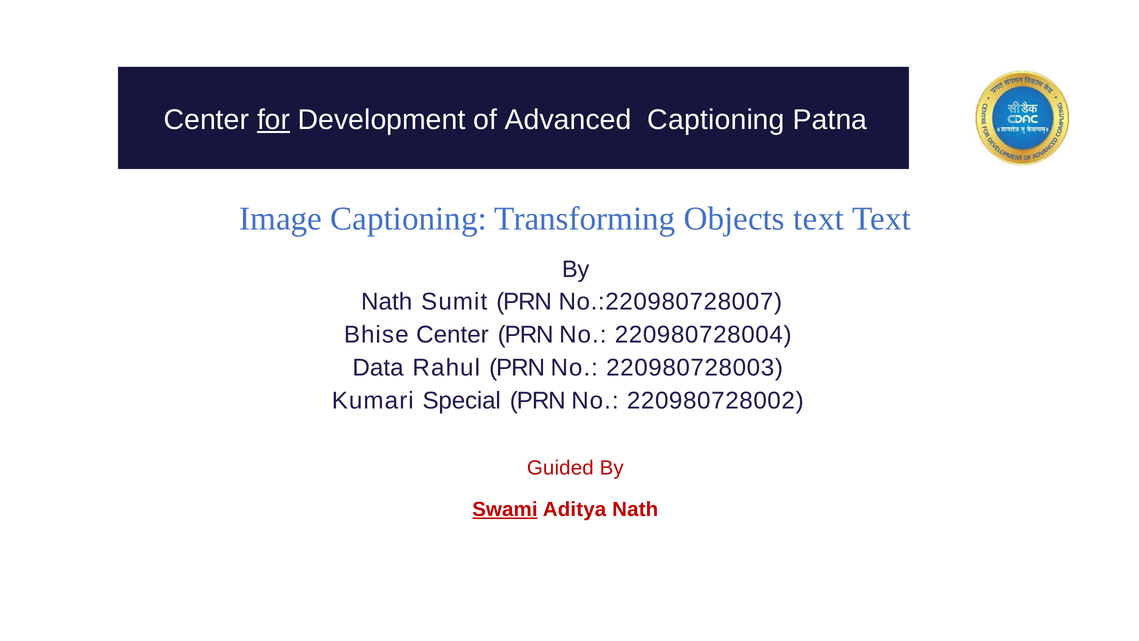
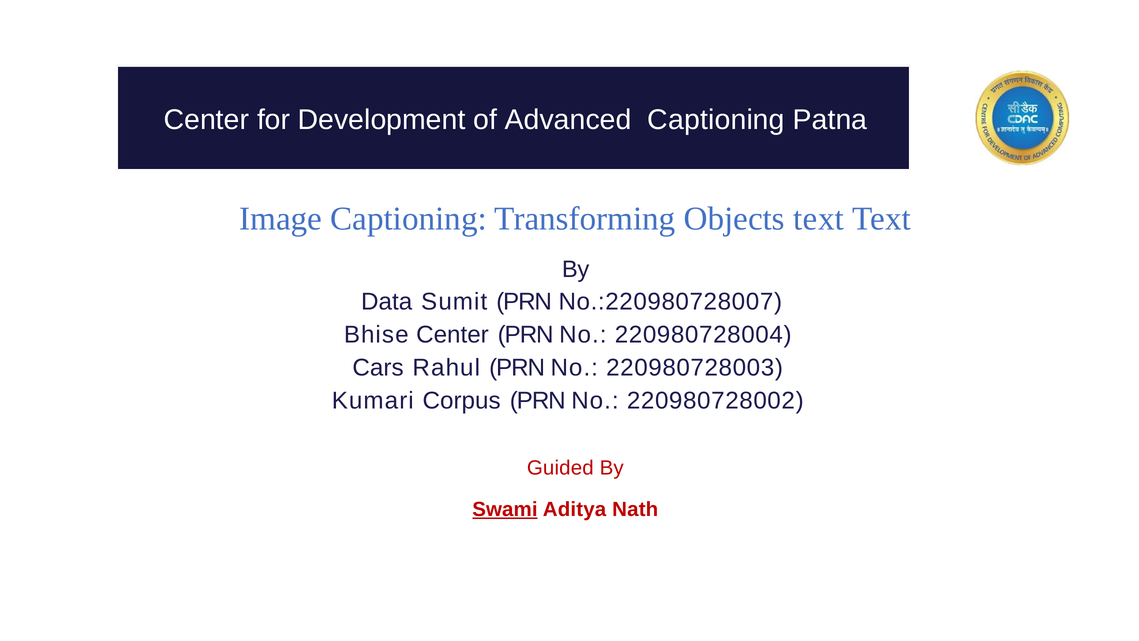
for underline: present -> none (274, 120)
Nath: Nath -> Data (387, 302)
Data: Data -> Cars (378, 368)
Special: Special -> Corpus (462, 400)
